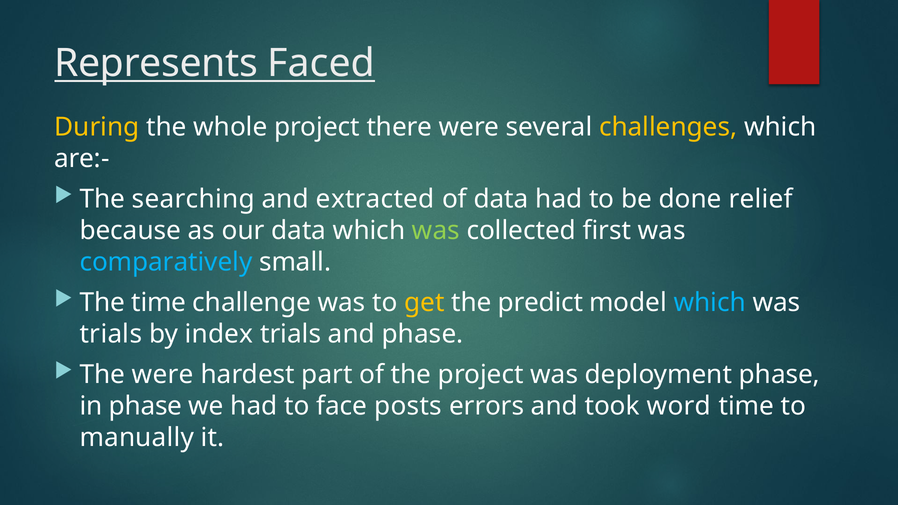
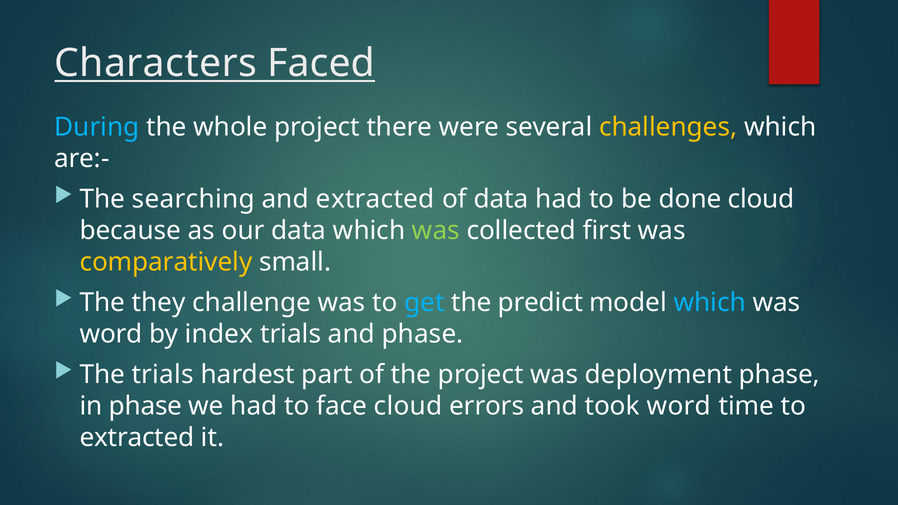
Represents: Represents -> Characters (156, 63)
During colour: yellow -> light blue (97, 127)
done relief: relief -> cloud (761, 199)
comparatively colour: light blue -> yellow (166, 262)
The time: time -> they (159, 303)
get colour: yellow -> light blue (424, 303)
trials: trials -> word (111, 334)
The were: were -> trials (163, 375)
face posts: posts -> cloud (408, 406)
manually: manually -> extracted (137, 438)
